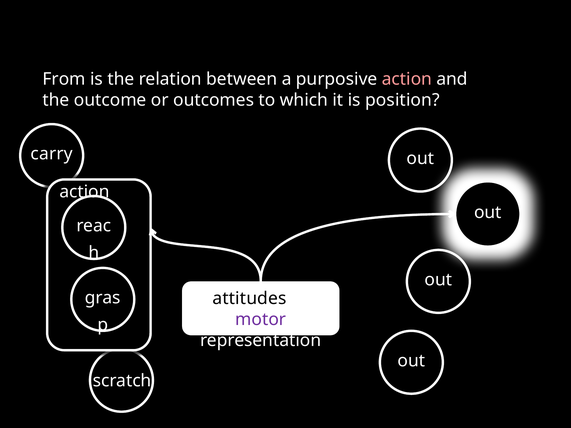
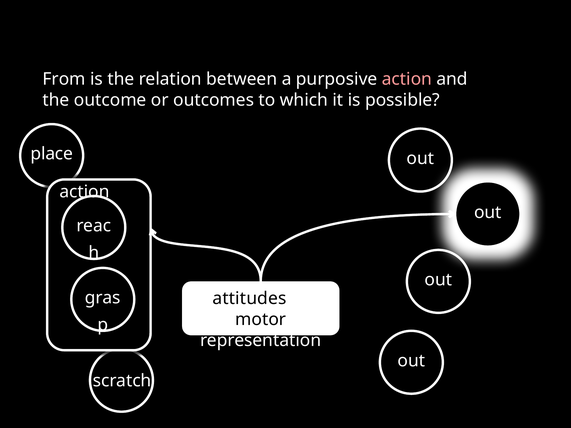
position: position -> possible (402, 100)
carry: carry -> place (52, 154)
motor colour: purple -> black (261, 320)
